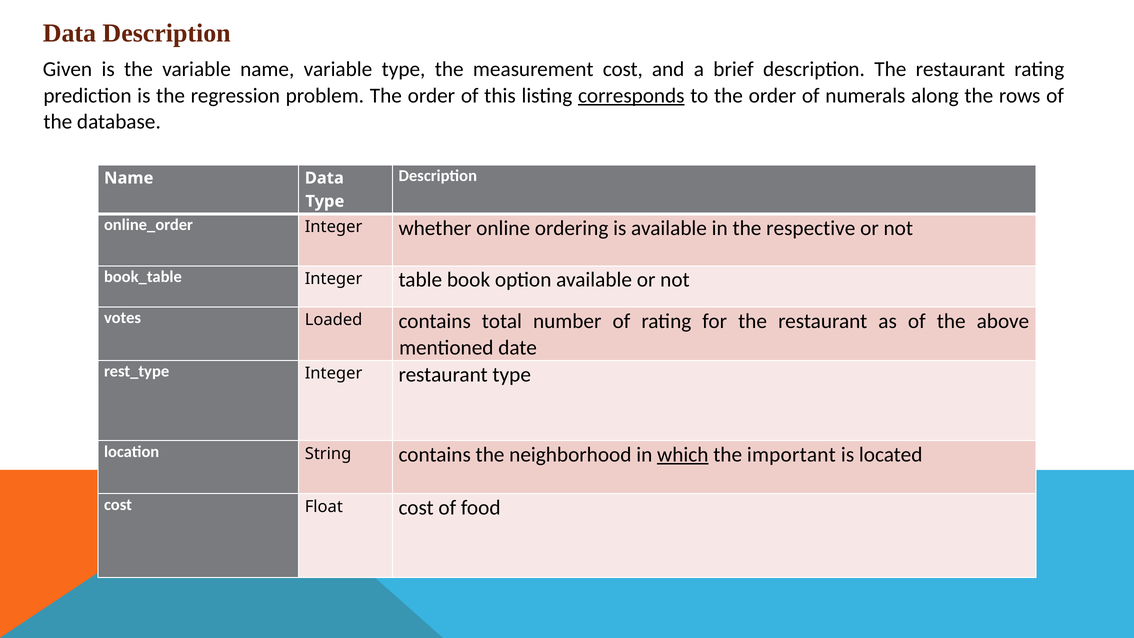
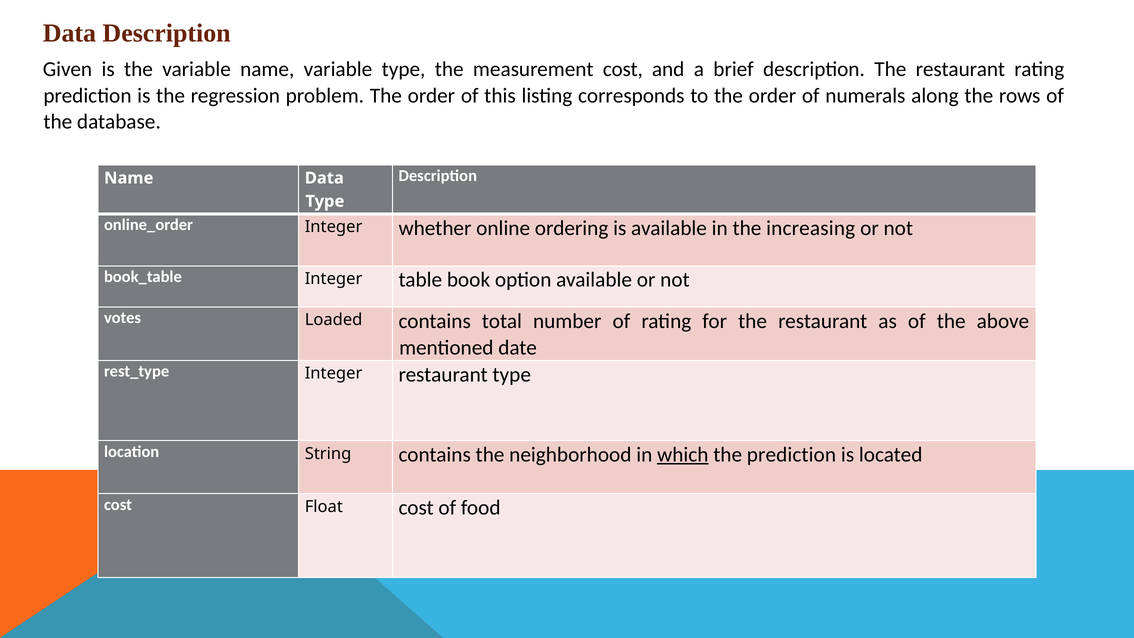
corresponds underline: present -> none (631, 95)
respective: respective -> increasing (811, 228)
the important: important -> prediction (791, 455)
